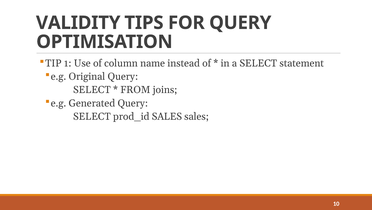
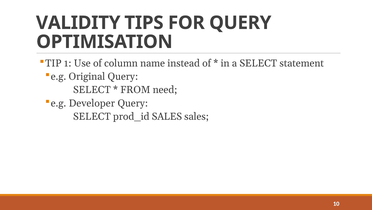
joins: joins -> need (165, 90)
Generated: Generated -> Developer (92, 103)
